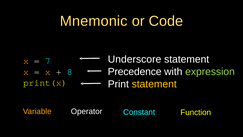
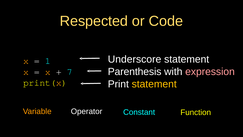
Mnemonic: Mnemonic -> Respected (94, 21)
7: 7 -> 1 (48, 61)
Precedence: Precedence -> Parenthesis (135, 72)
expression colour: light green -> pink (210, 72)
8: 8 -> 7 (70, 72)
